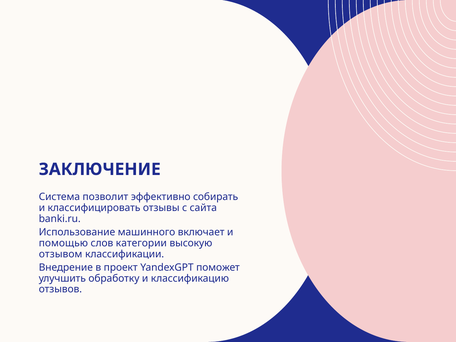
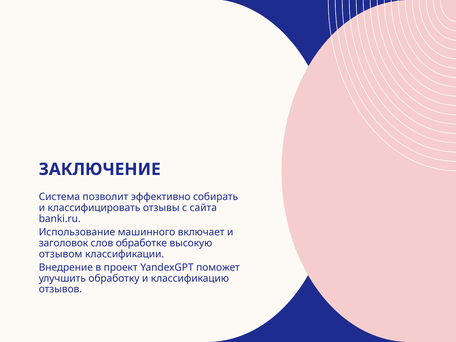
помощью: помощью -> заголовок (63, 243)
категории: категории -> обработке (141, 243)
